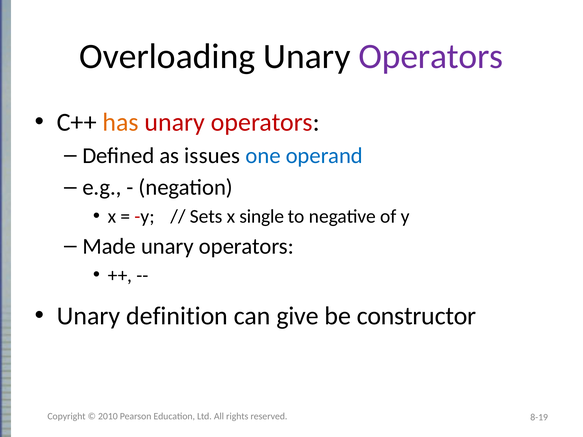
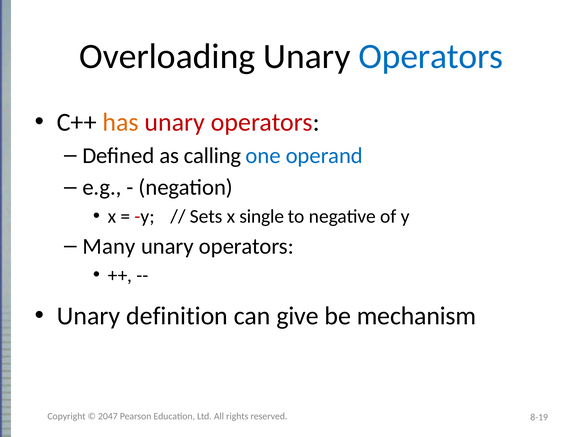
Operators colour: purple -> blue (431, 56)
issues: issues -> calling (212, 156)
Made: Made -> Many (109, 247)
constructor: constructor -> mechanism (416, 316)
2010: 2010 -> 2047 (108, 417)
